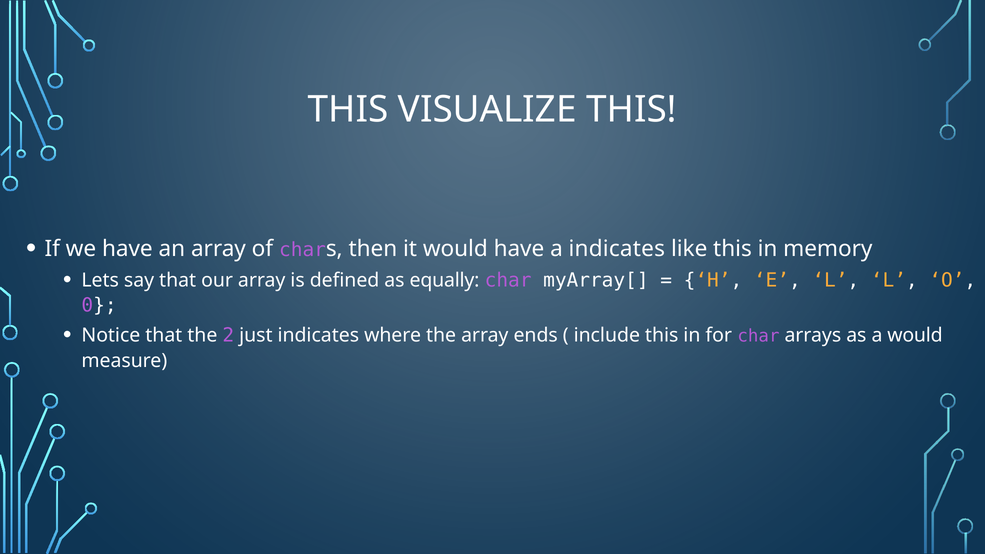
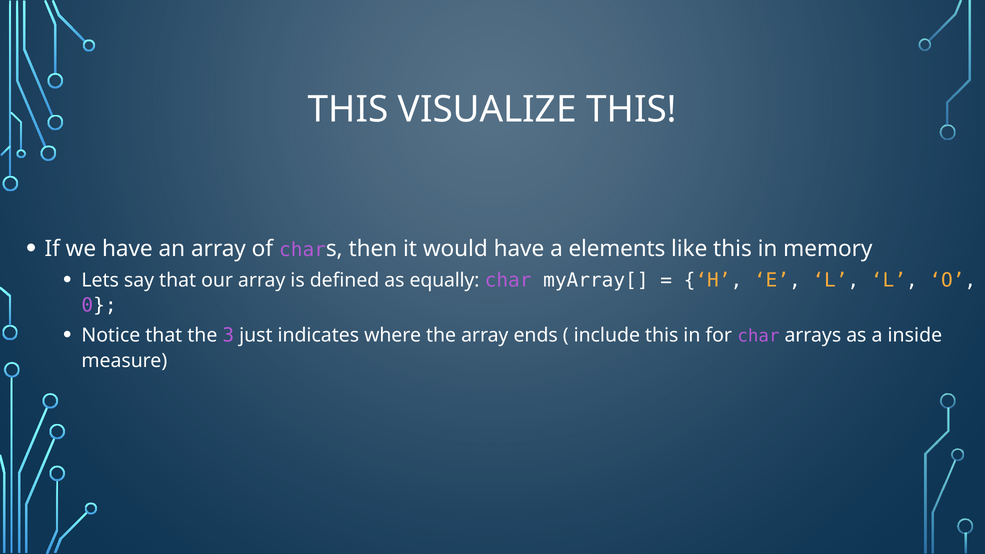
a indicates: indicates -> elements (617, 249)
2: 2 -> 3 (228, 335)
a would: would -> inside (915, 335)
